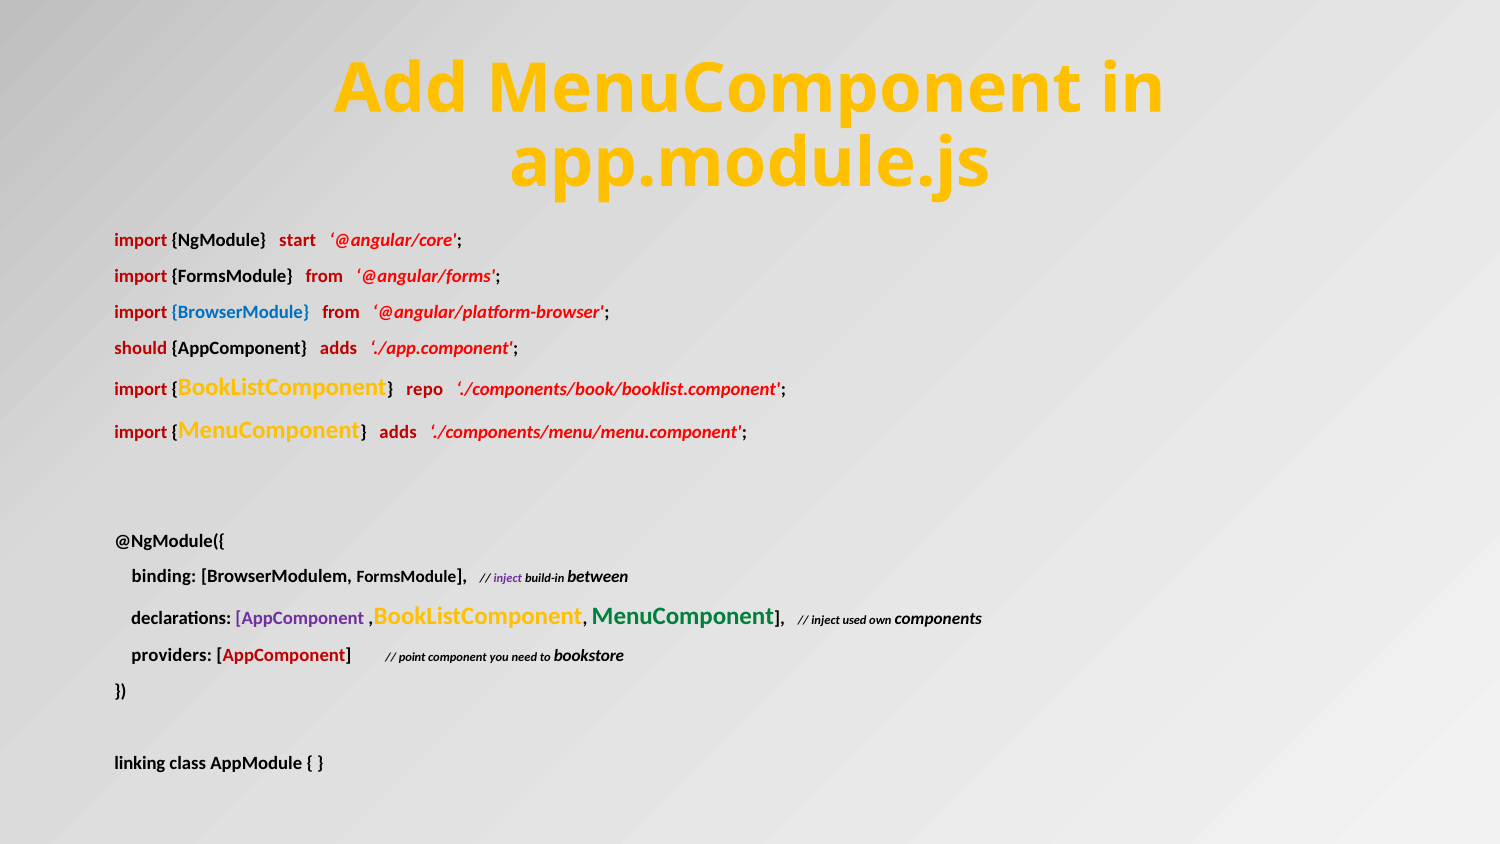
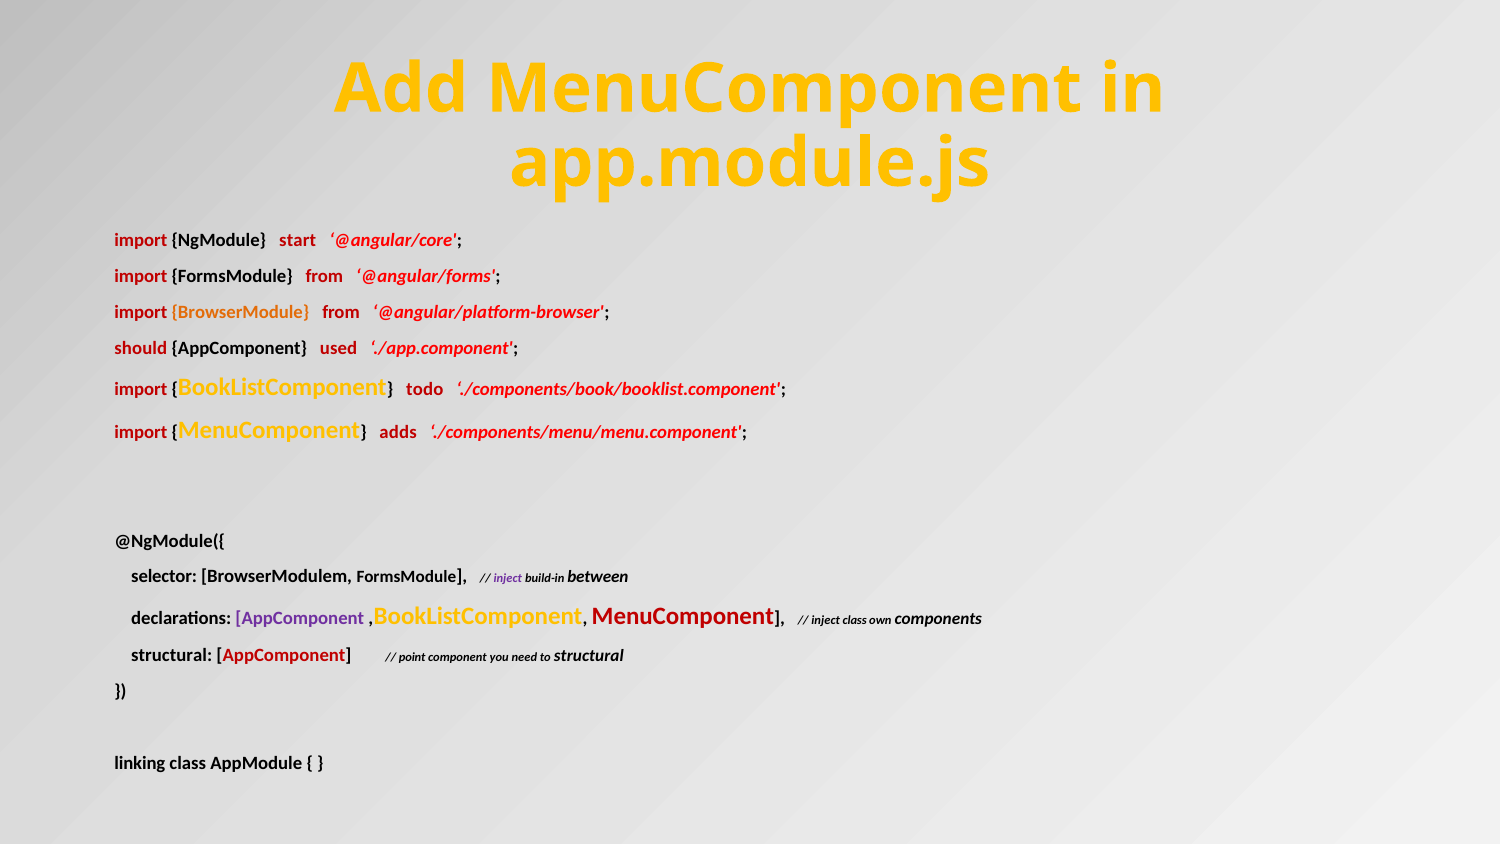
BrowserModule colour: blue -> orange (240, 312)
AppComponent adds: adds -> used (339, 348)
repo: repo -> todo (425, 389)
binding: binding -> selector (164, 577)
MenuComponent colour: green -> red (683, 616)
inject used: used -> class (855, 620)
providers: providers -> structural (172, 655)
to bookstore: bookstore -> structural (589, 656)
